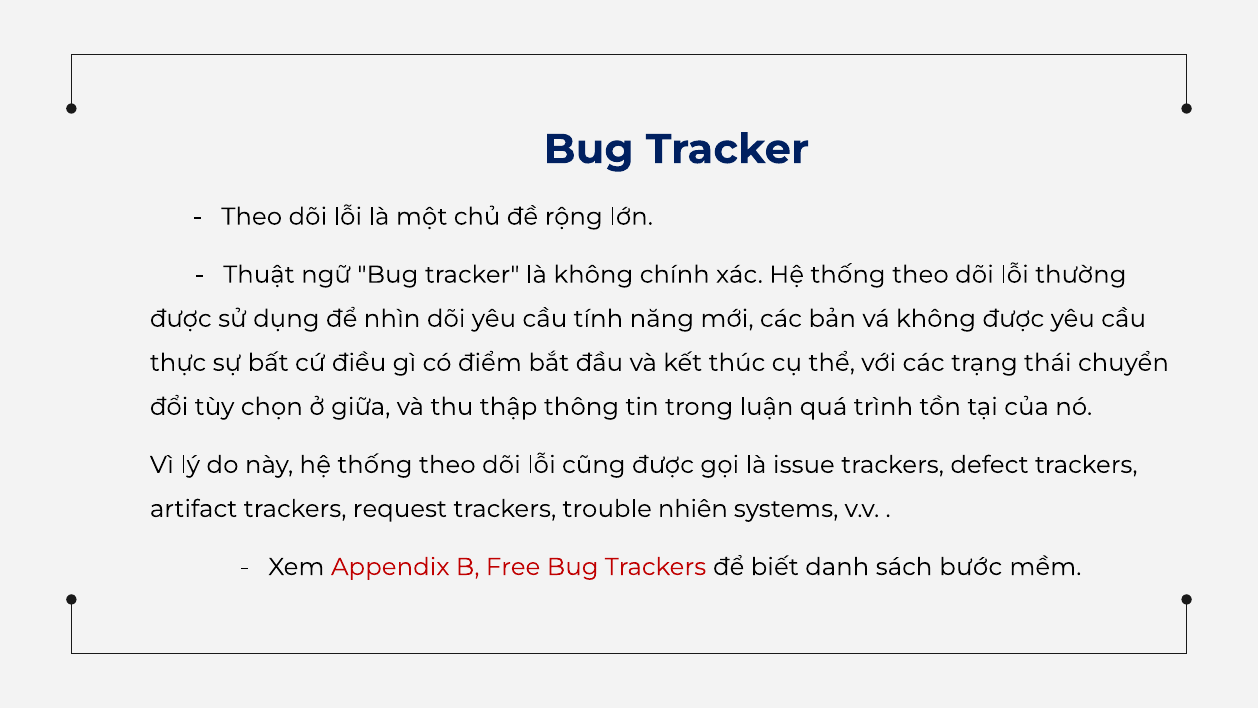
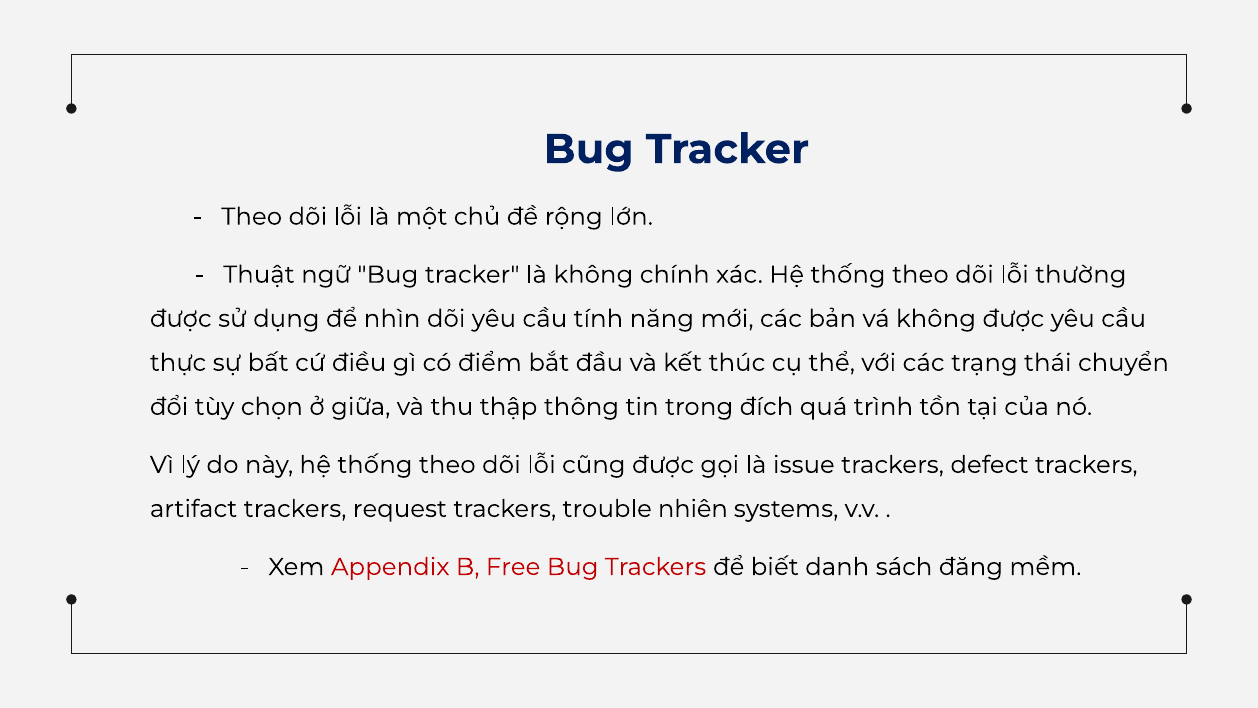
luận: luận -> đích (766, 407)
bước: bước -> đăng (971, 567)
